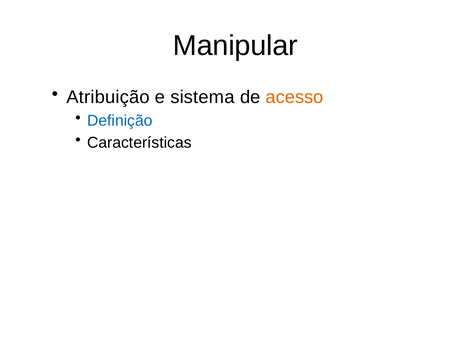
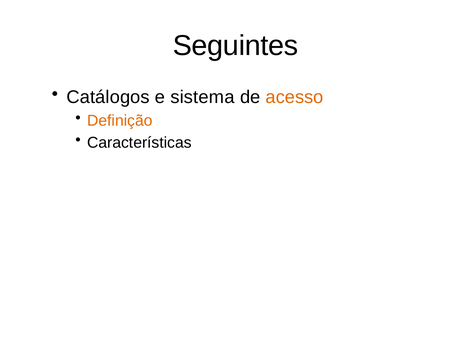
Manipular: Manipular -> Seguintes (235, 46)
Atribuição: Atribuição -> Catálogos (108, 97)
Definição colour: blue -> orange (120, 121)
